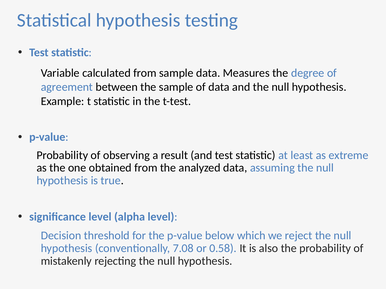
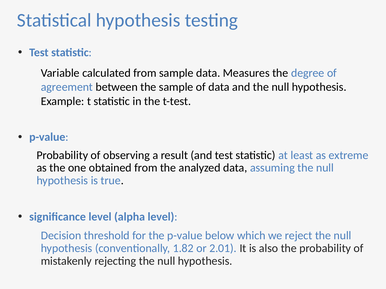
7.08: 7.08 -> 1.82 (183, 249)
0.58: 0.58 -> 2.01 (223, 249)
